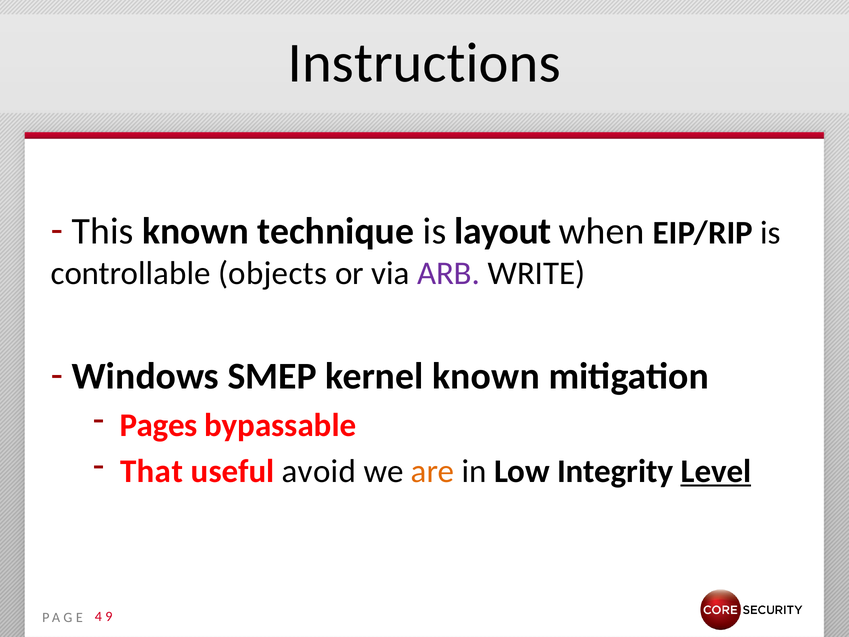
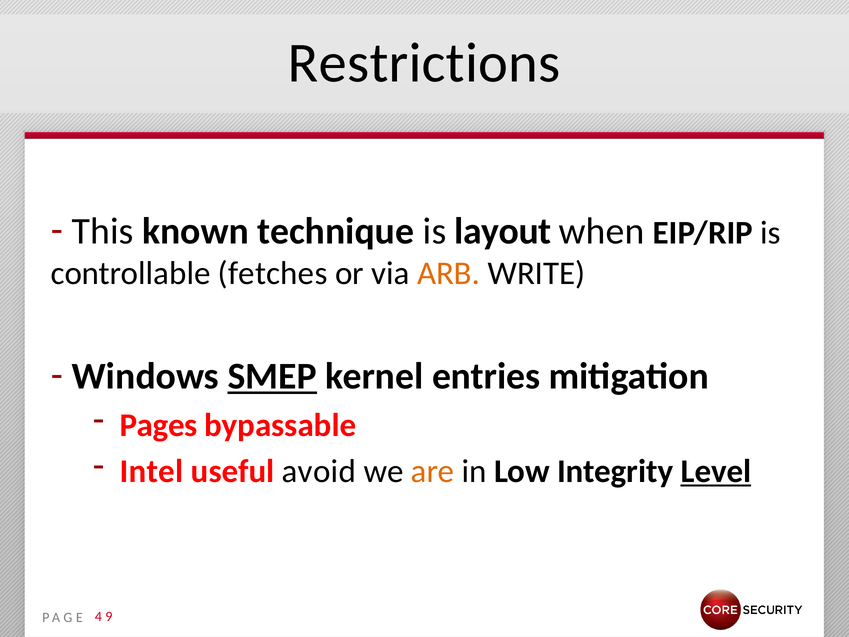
Instructions: Instructions -> Restrictions (424, 63)
objects: objects -> fetches (273, 273)
ARB colour: purple -> orange (449, 273)
SMEP underline: none -> present (272, 376)
kernel known: known -> entries (486, 376)
That: That -> Intel (152, 471)
